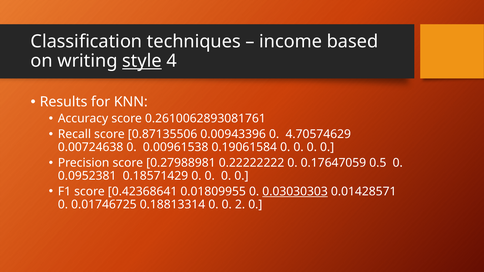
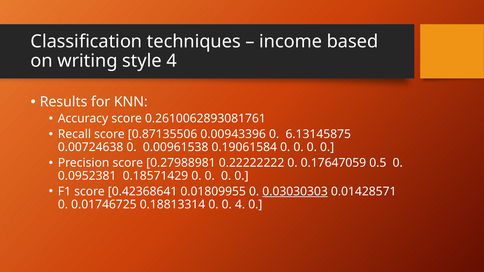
style underline: present -> none (142, 61)
4.70574629: 4.70574629 -> 6.13145875 (318, 134)
0 2: 2 -> 4 (240, 205)
